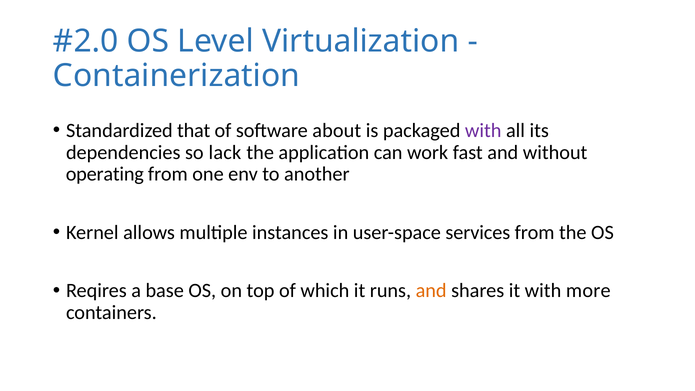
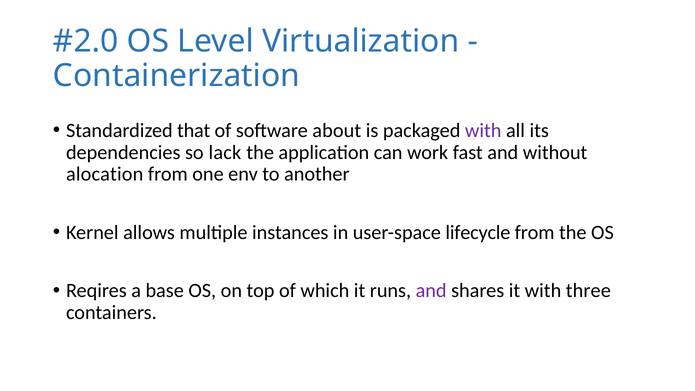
operating: operating -> alocation (105, 174)
services: services -> lifecycle (478, 232)
and colour: orange -> purple (431, 291)
more: more -> three (588, 291)
